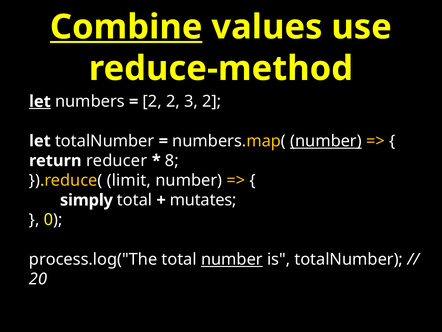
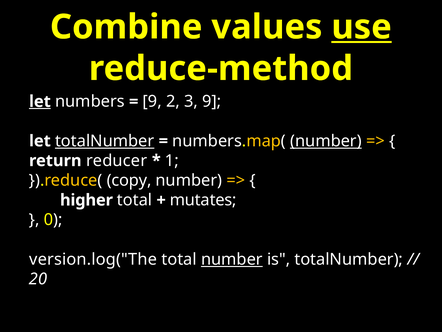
Combine underline: present -> none (126, 27)
use underline: none -> present (362, 27)
2: 2 -> 9 (152, 101)
3 2: 2 -> 9 (212, 101)
totalNumber underline: none -> present (105, 141)
8: 8 -> 1 (172, 160)
limit: limit -> copy (129, 180)
simply: simply -> higher (86, 200)
process.log("The: process.log("The -> version.log("The (93, 259)
